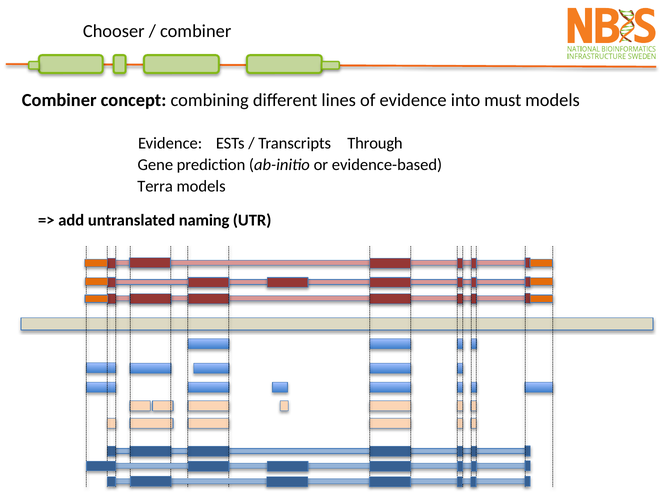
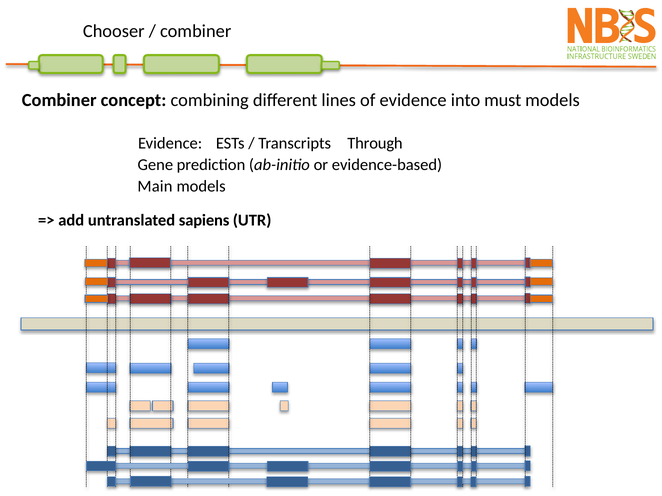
Terra: Terra -> Main (155, 186)
naming: naming -> sapiens (204, 220)
